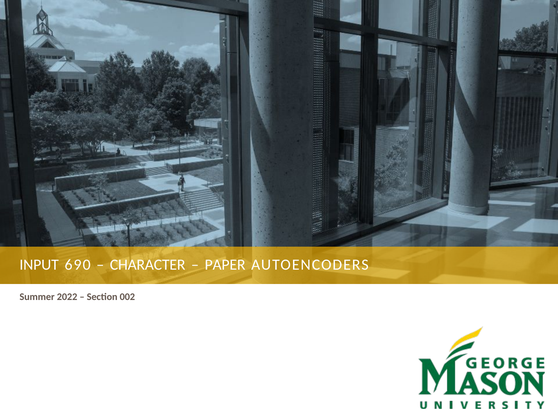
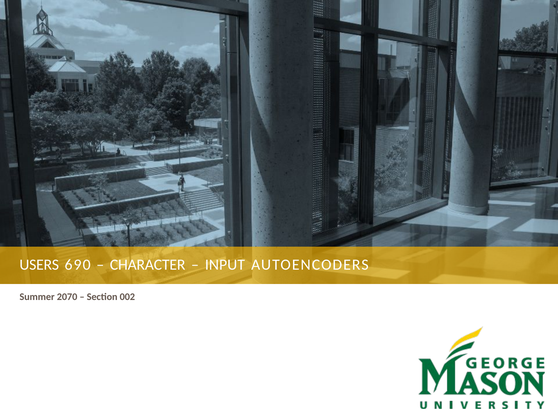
INPUT: INPUT -> USERS (39, 264)
PAPER: PAPER -> INPUT (225, 264)
2022: 2022 -> 2070 (67, 297)
